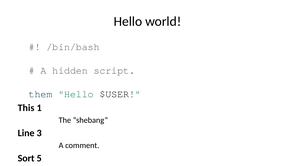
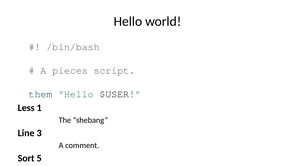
hidden: hidden -> pieces (70, 70)
This: This -> Less (26, 108)
